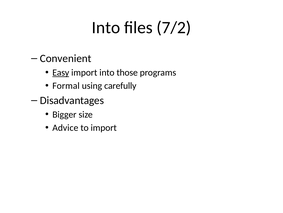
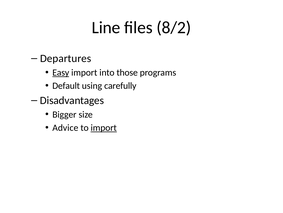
Into: Into -> Line (106, 27)
7/2: 7/2 -> 8/2 (174, 27)
Convenient: Convenient -> Departures (66, 58)
Formal: Formal -> Default (66, 86)
import underline: none -> present (104, 127)
